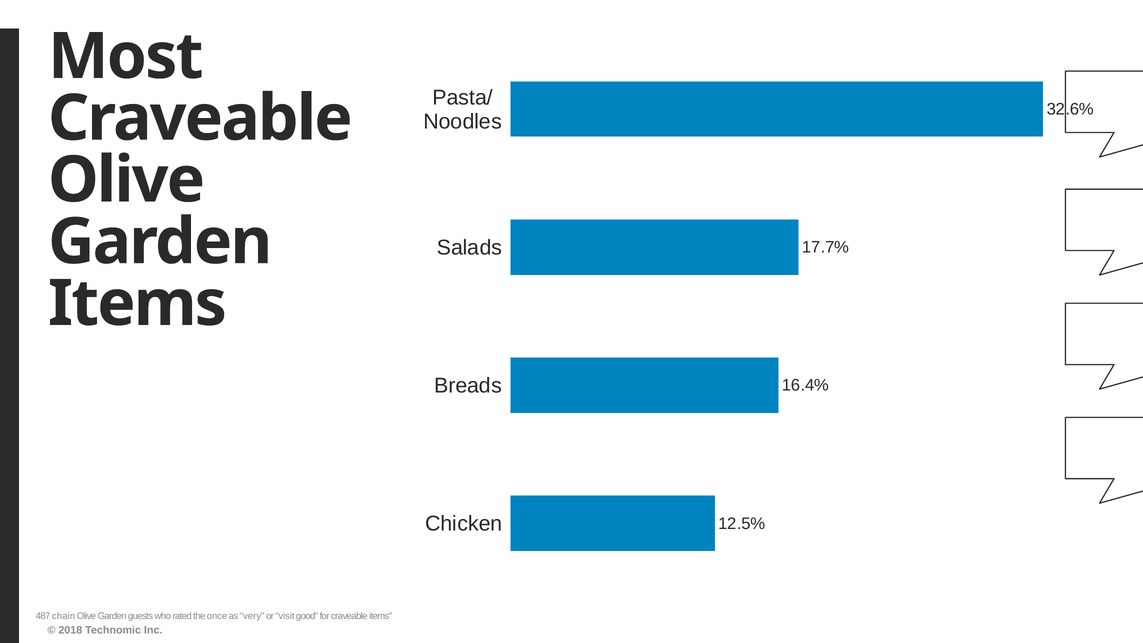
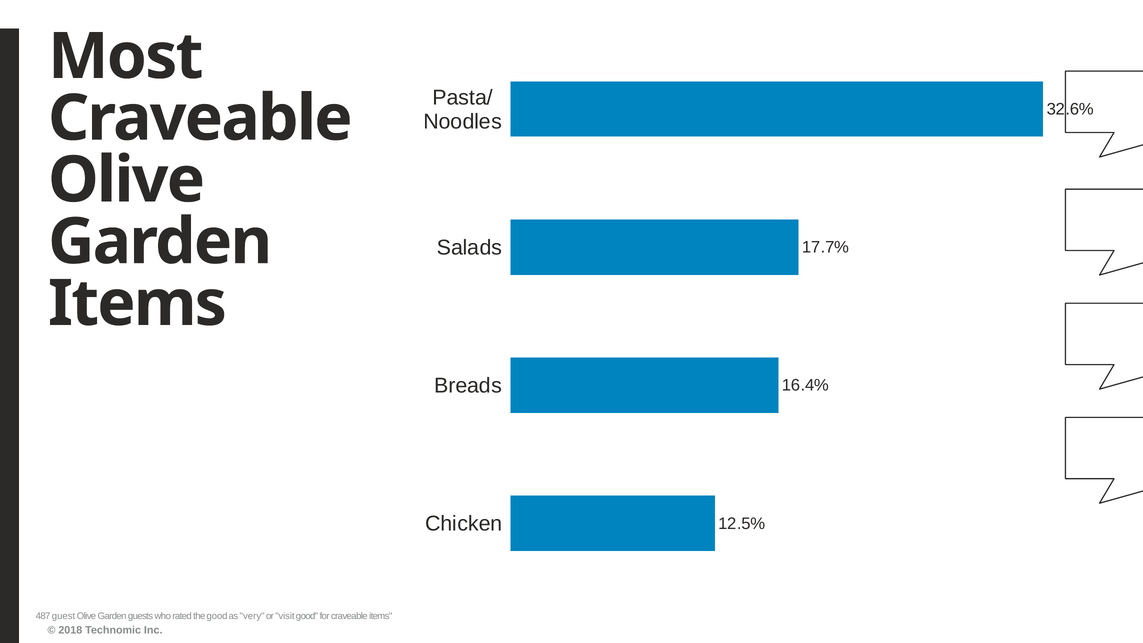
chain: chain -> guest (64, 616)
the once: once -> good (217, 616)
